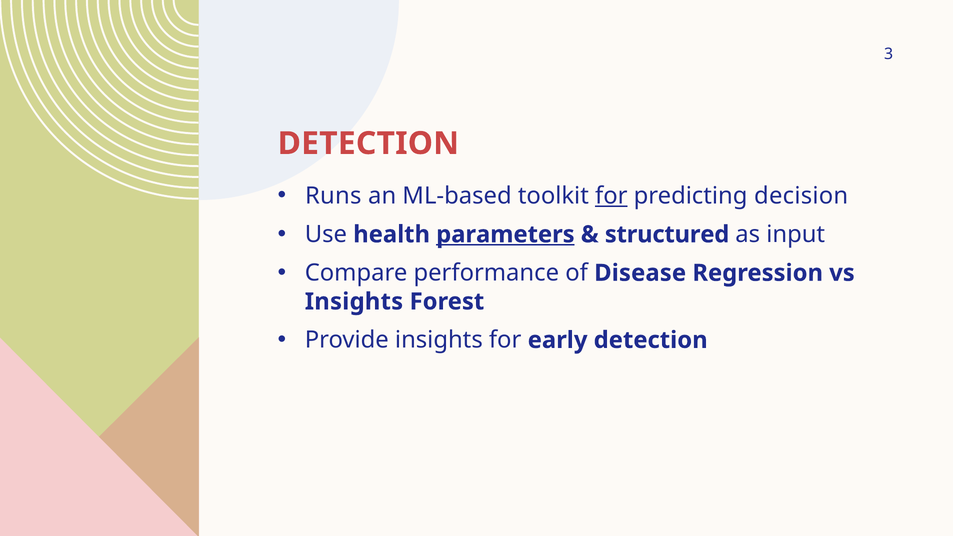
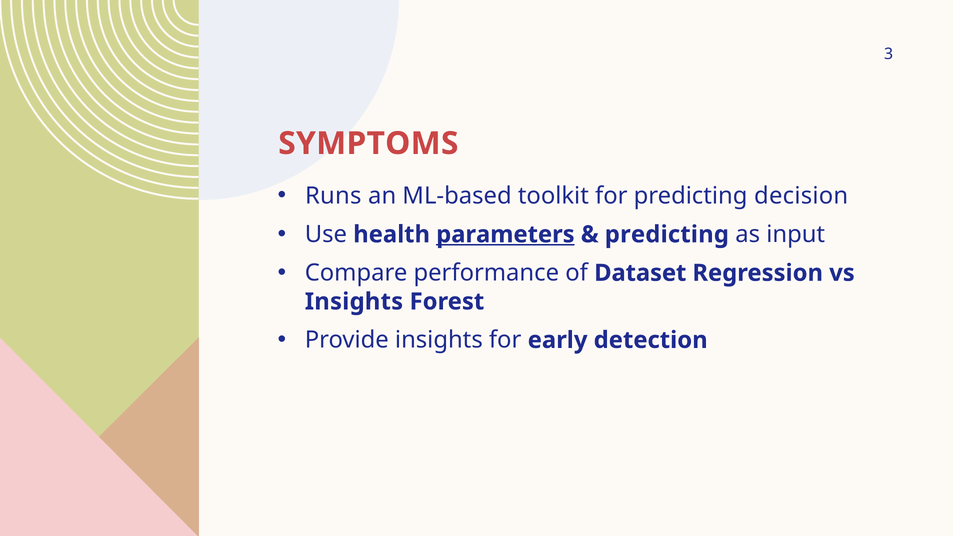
DETECTION: DETECTION -> SYMPTOMS (368, 143)
for underline: present -> none (611, 196)
structured: structured -> predicting (667, 235)
Disease: Disease -> Dataset (640, 273)
